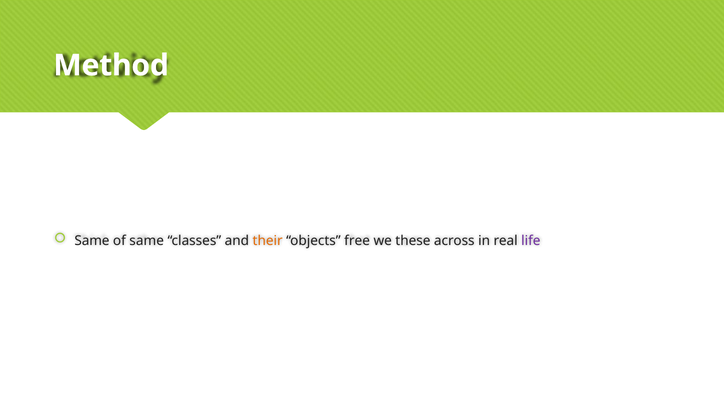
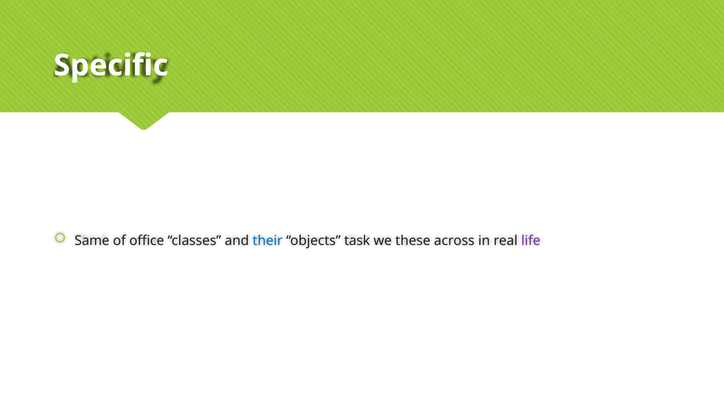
Method: Method -> Specific (111, 65)
of same: same -> office (147, 241)
their colour: orange -> blue (268, 241)
free: free -> task (357, 241)
